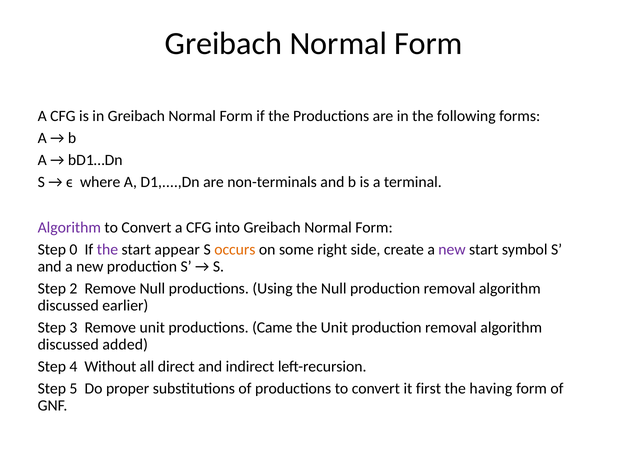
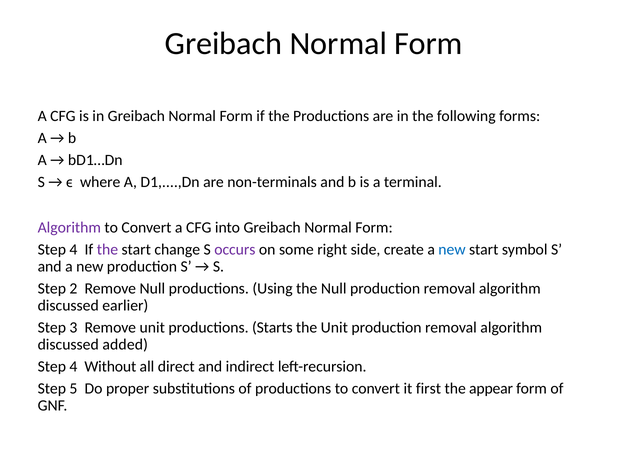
0: 0 -> 4 (73, 250)
appear: appear -> change (177, 250)
occurs colour: orange -> purple (235, 250)
new colour: purple -> blue (452, 250)
Came: Came -> Starts (272, 328)
having: having -> appear (491, 389)
